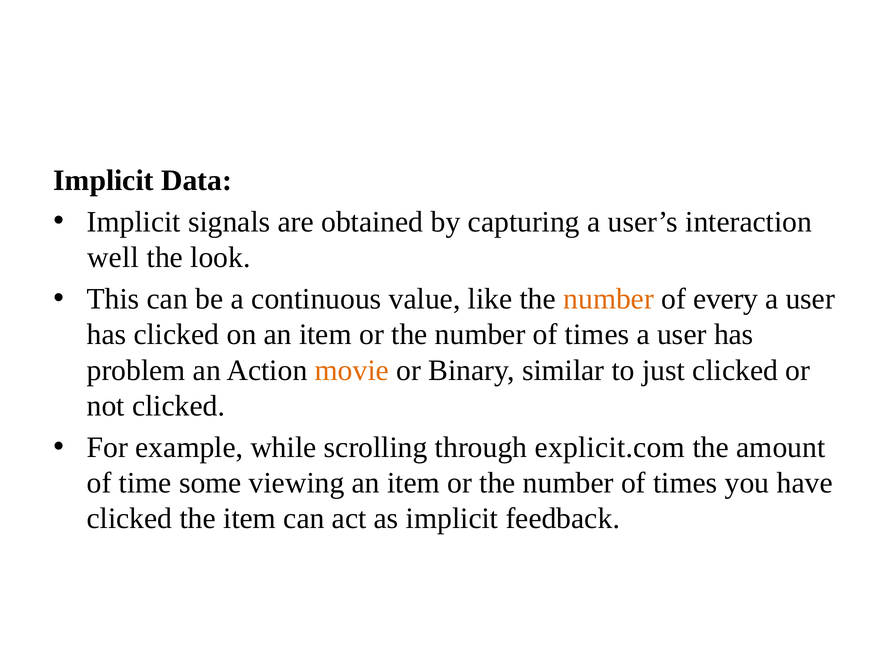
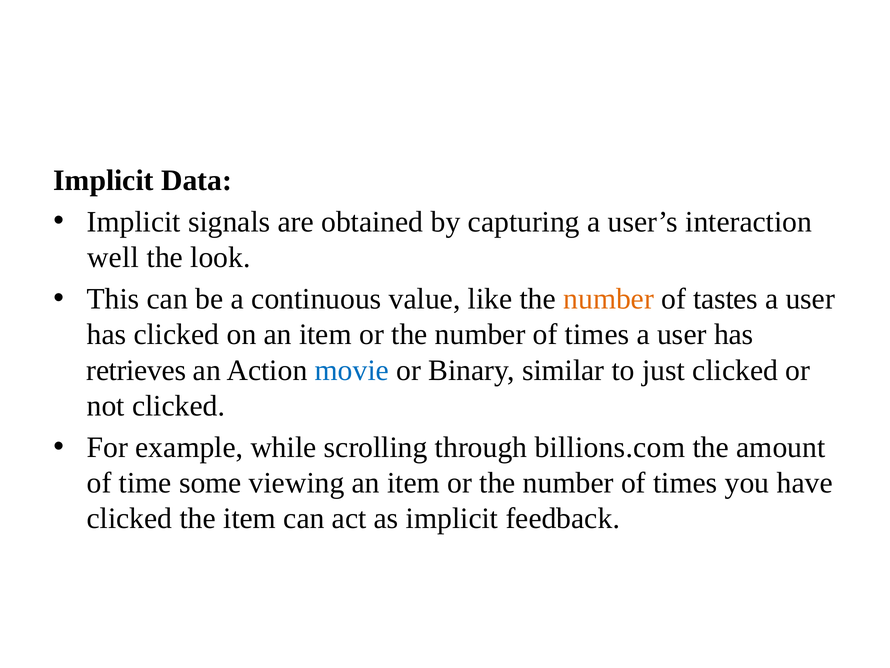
every: every -> tastes (726, 299)
problem: problem -> retrieves (136, 370)
movie colour: orange -> blue (352, 370)
explicit.com: explicit.com -> billions.com (610, 447)
